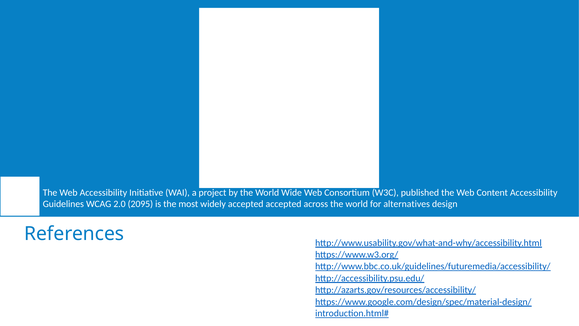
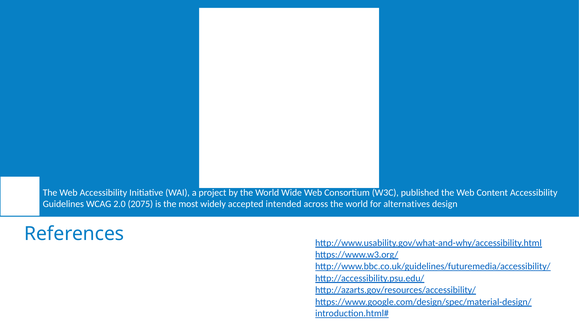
2095: 2095 -> 2075 (140, 204)
accepted accepted: accepted -> intended (284, 204)
